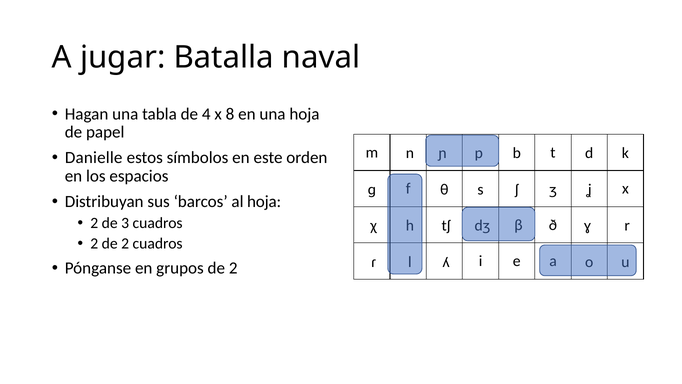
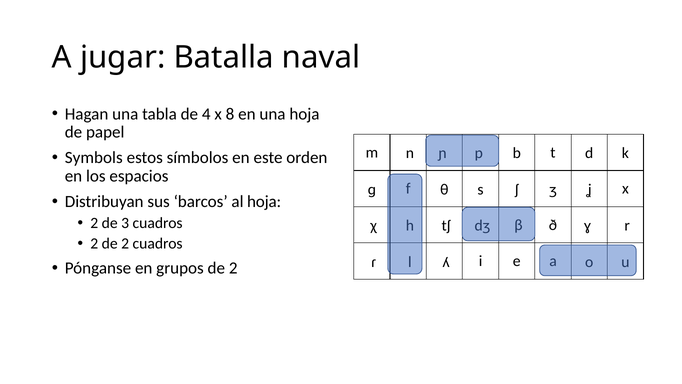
Danielle: Danielle -> Symbols (94, 158)
